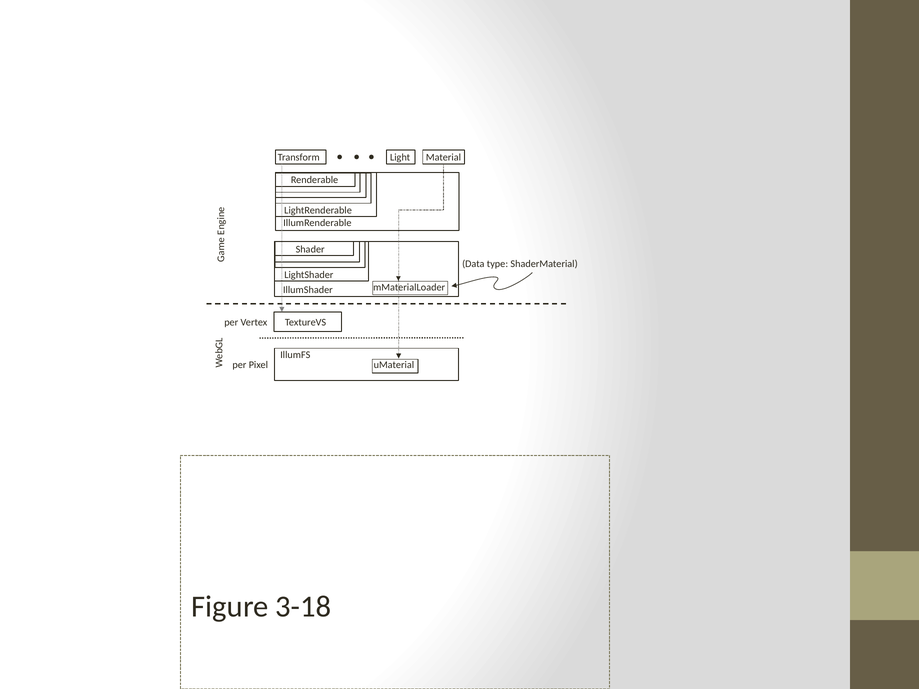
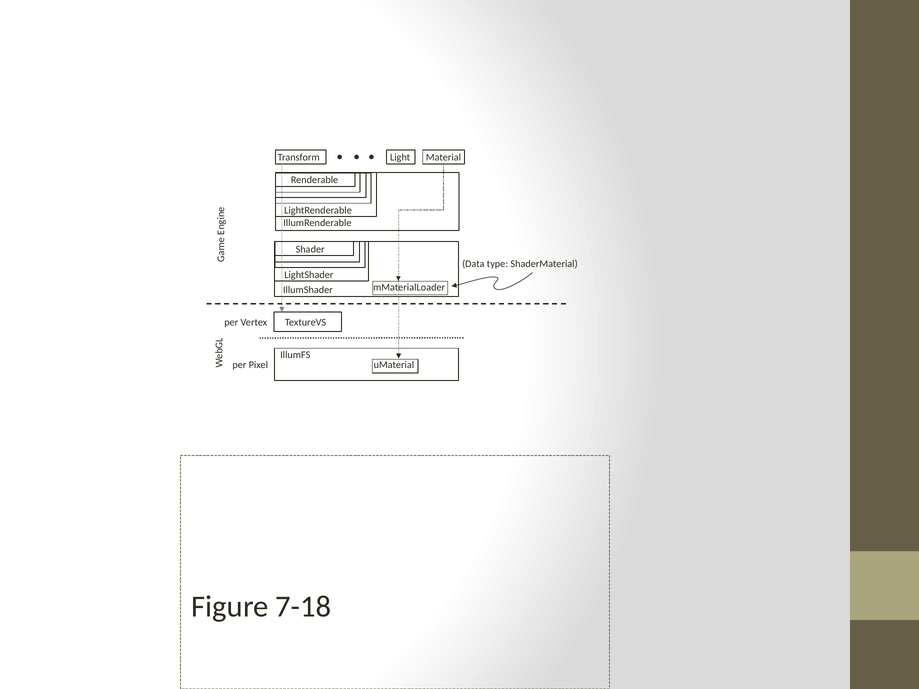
3-18: 3-18 -> 7-18 (303, 607)
